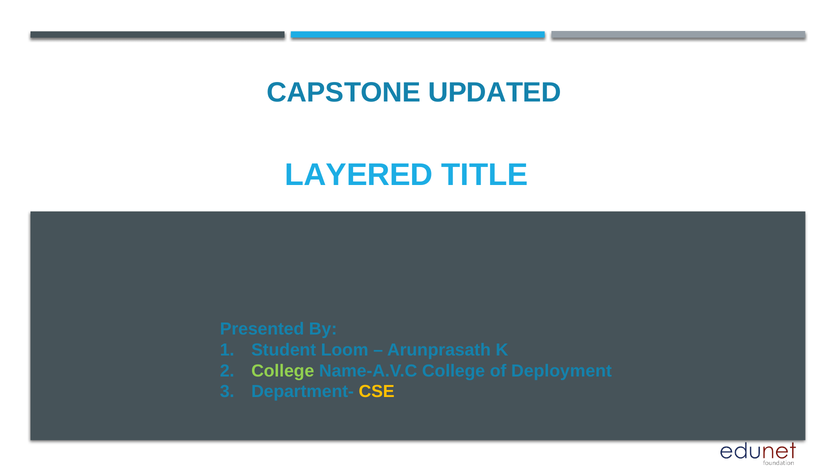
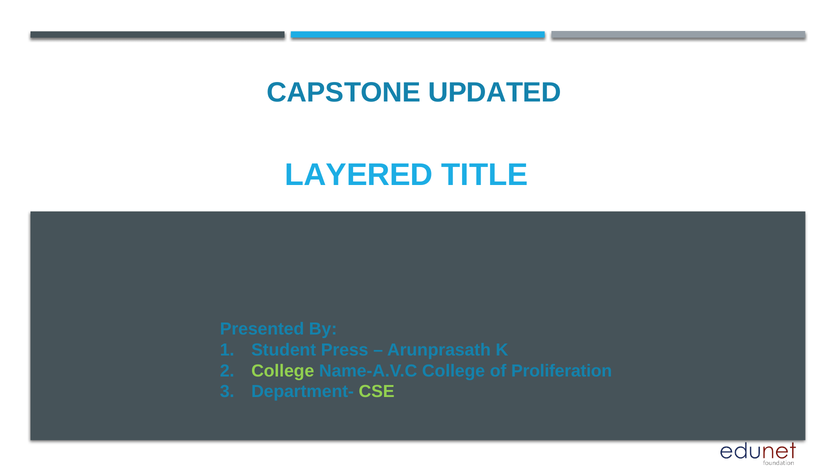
Loom: Loom -> Press (345, 350)
Deployment: Deployment -> Proliferation (562, 371)
CSE colour: yellow -> light green (377, 392)
